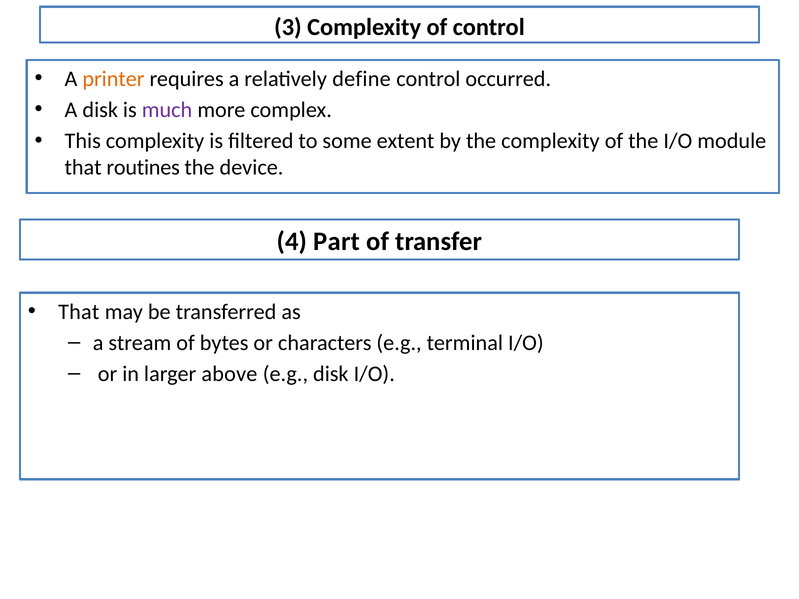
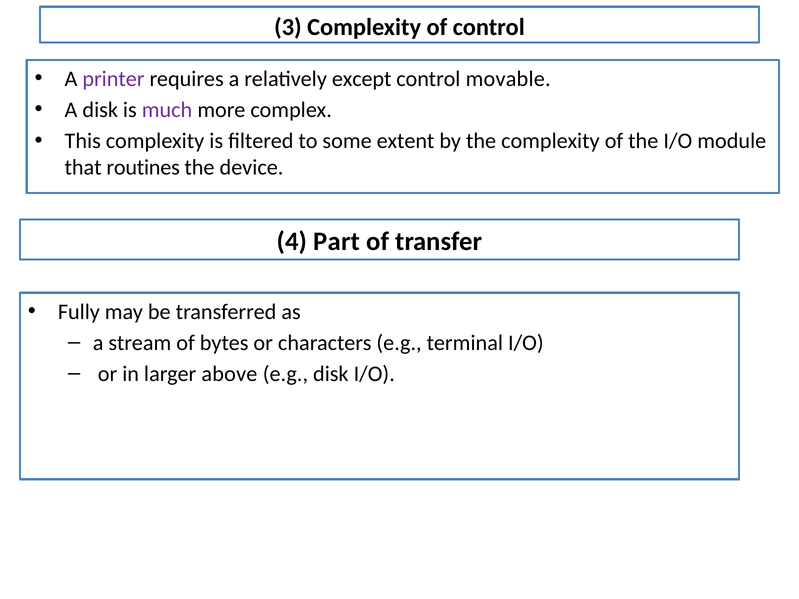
printer colour: orange -> purple (113, 79)
define: define -> except (362, 79)
occurred: occurred -> movable (508, 79)
That: That -> Fully (79, 312)
